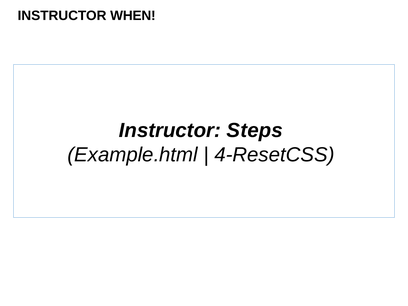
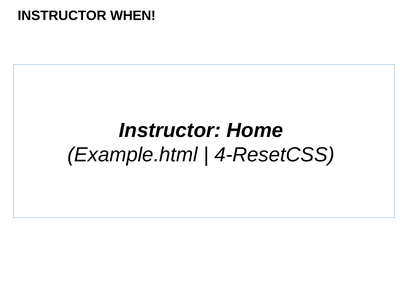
Steps: Steps -> Home (255, 130)
